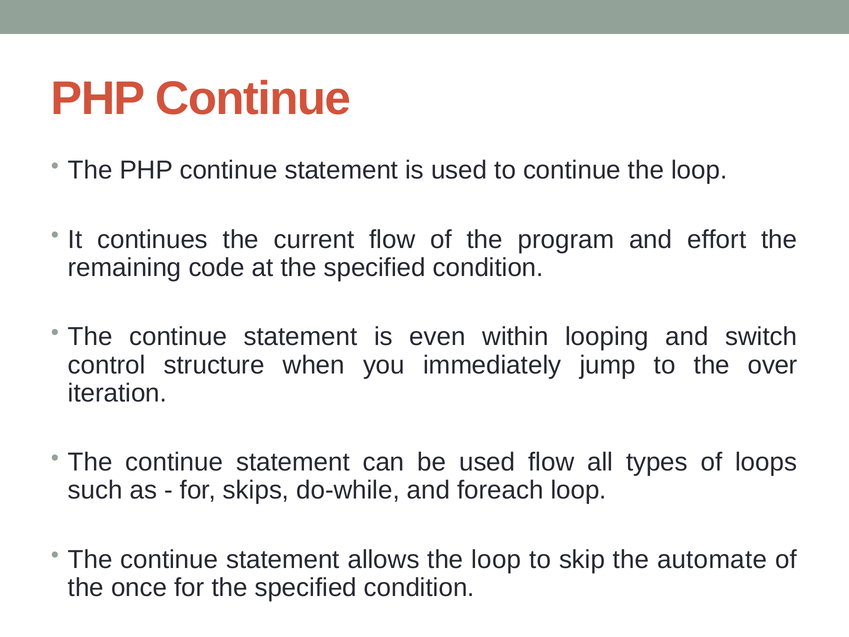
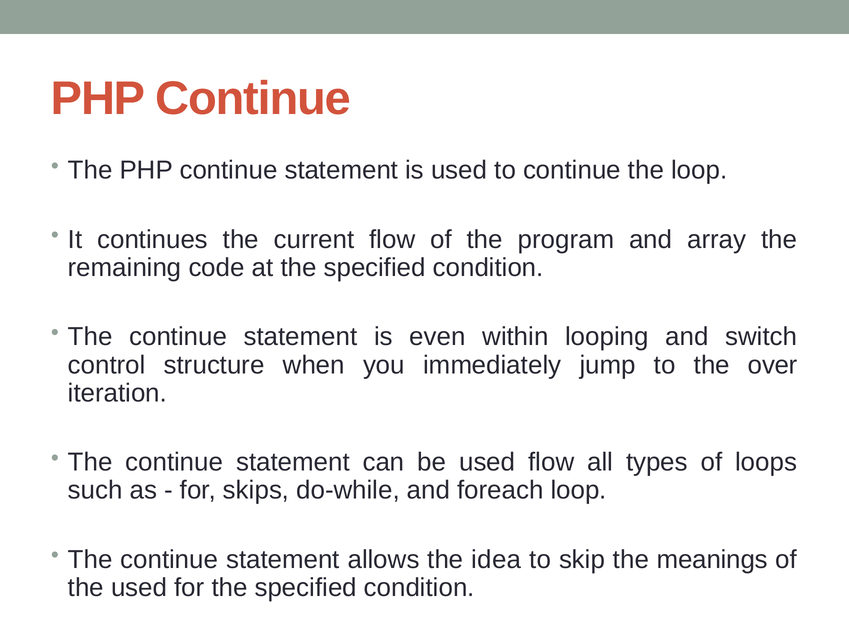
effort: effort -> array (717, 239)
allows the loop: loop -> idea (496, 559)
automate: automate -> meanings (712, 559)
the once: once -> used (139, 587)
